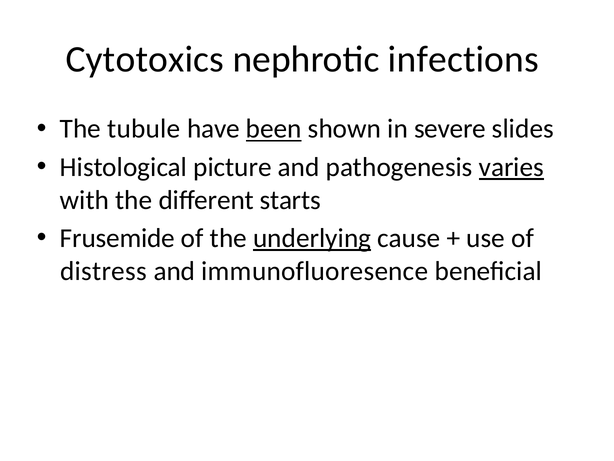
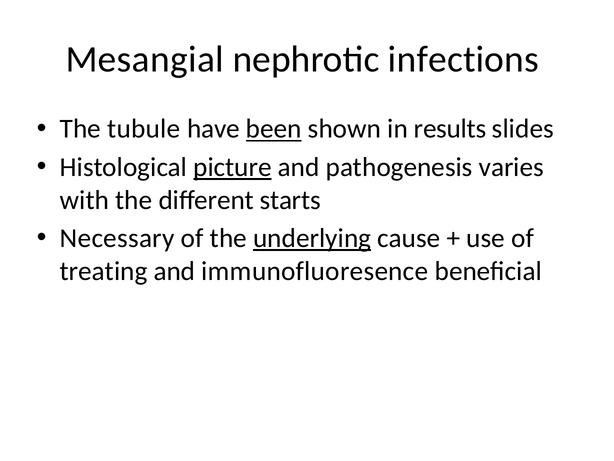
Cytotoxics: Cytotoxics -> Mesangial (145, 59)
severe: severe -> results (450, 129)
picture underline: none -> present (233, 167)
varies underline: present -> none (511, 167)
Frusemide: Frusemide -> Necessary (117, 238)
distress: distress -> treating (104, 271)
